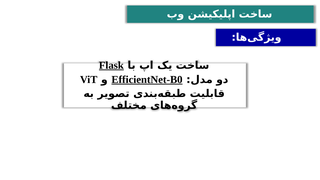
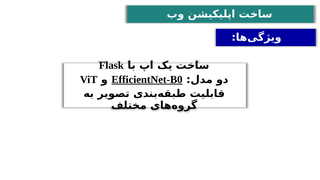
Flask underline: present -> none (111, 65)
